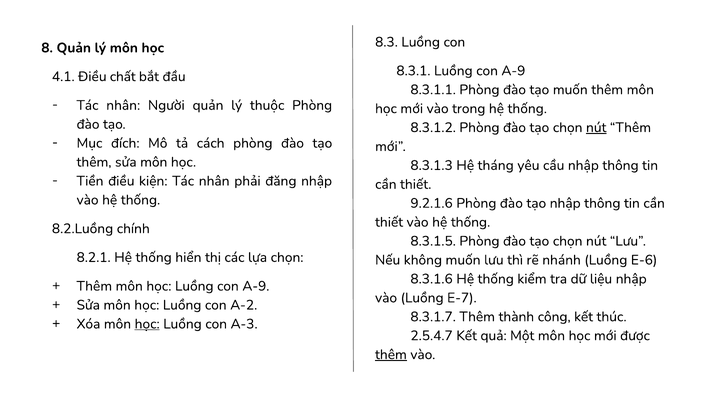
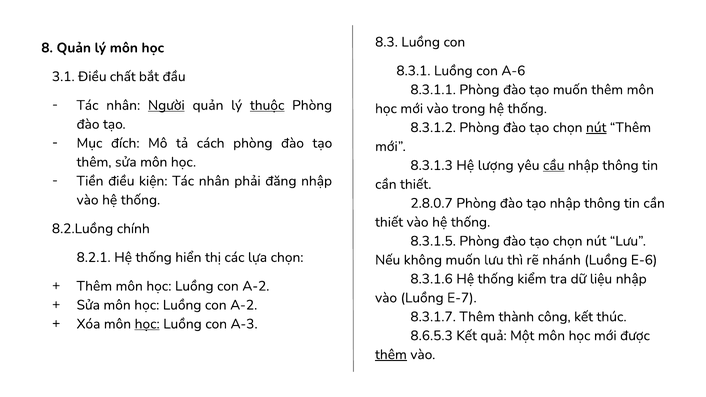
8.3.1 Luồng con A-9: A-9 -> A-6 (513, 71)
4.1: 4.1 -> 3.1 (63, 77)
Người underline: none -> present (166, 105)
thuộc underline: none -> present (267, 105)
tháng: tháng -> lượng (496, 165)
cầu underline: none -> present (554, 165)
9.2.1.6: 9.2.1.6 -> 2.8.0.7 (432, 203)
A-9: A-9 -> A-2 (256, 286)
2.5.4.7: 2.5.4.7 -> 8.6.5.3 (432, 336)
